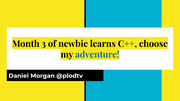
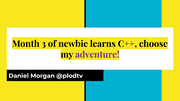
adventure colour: blue -> purple (97, 55)
